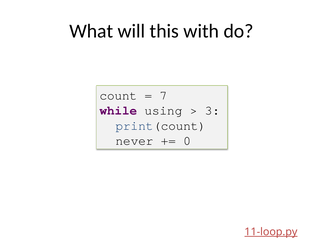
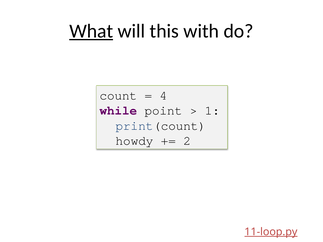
What underline: none -> present (91, 31)
7: 7 -> 4 (164, 96)
using: using -> point (163, 111)
3: 3 -> 1 (212, 111)
never: never -> howdy (135, 141)
0: 0 -> 2 (187, 141)
